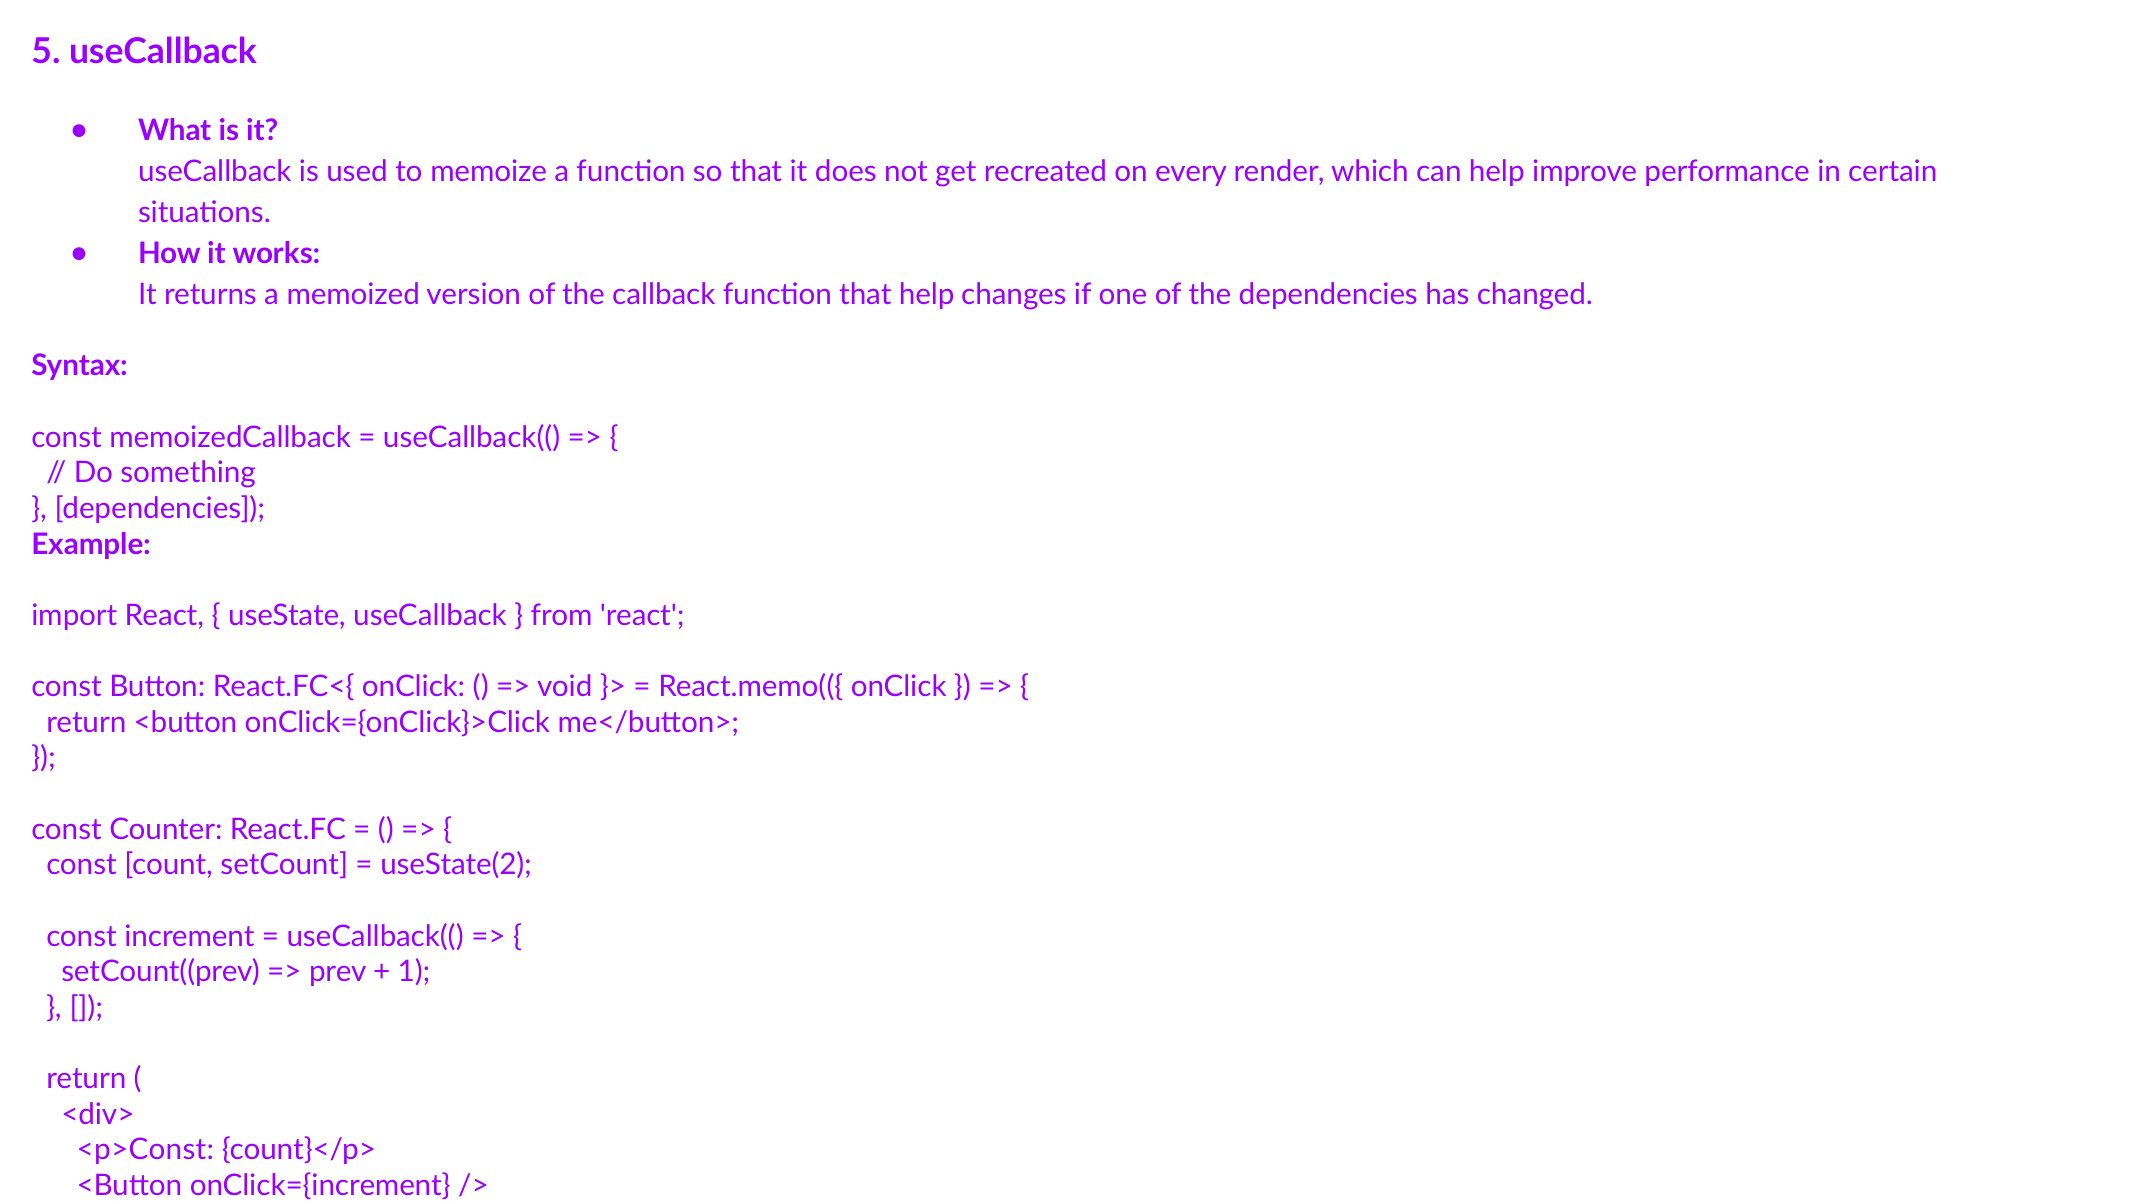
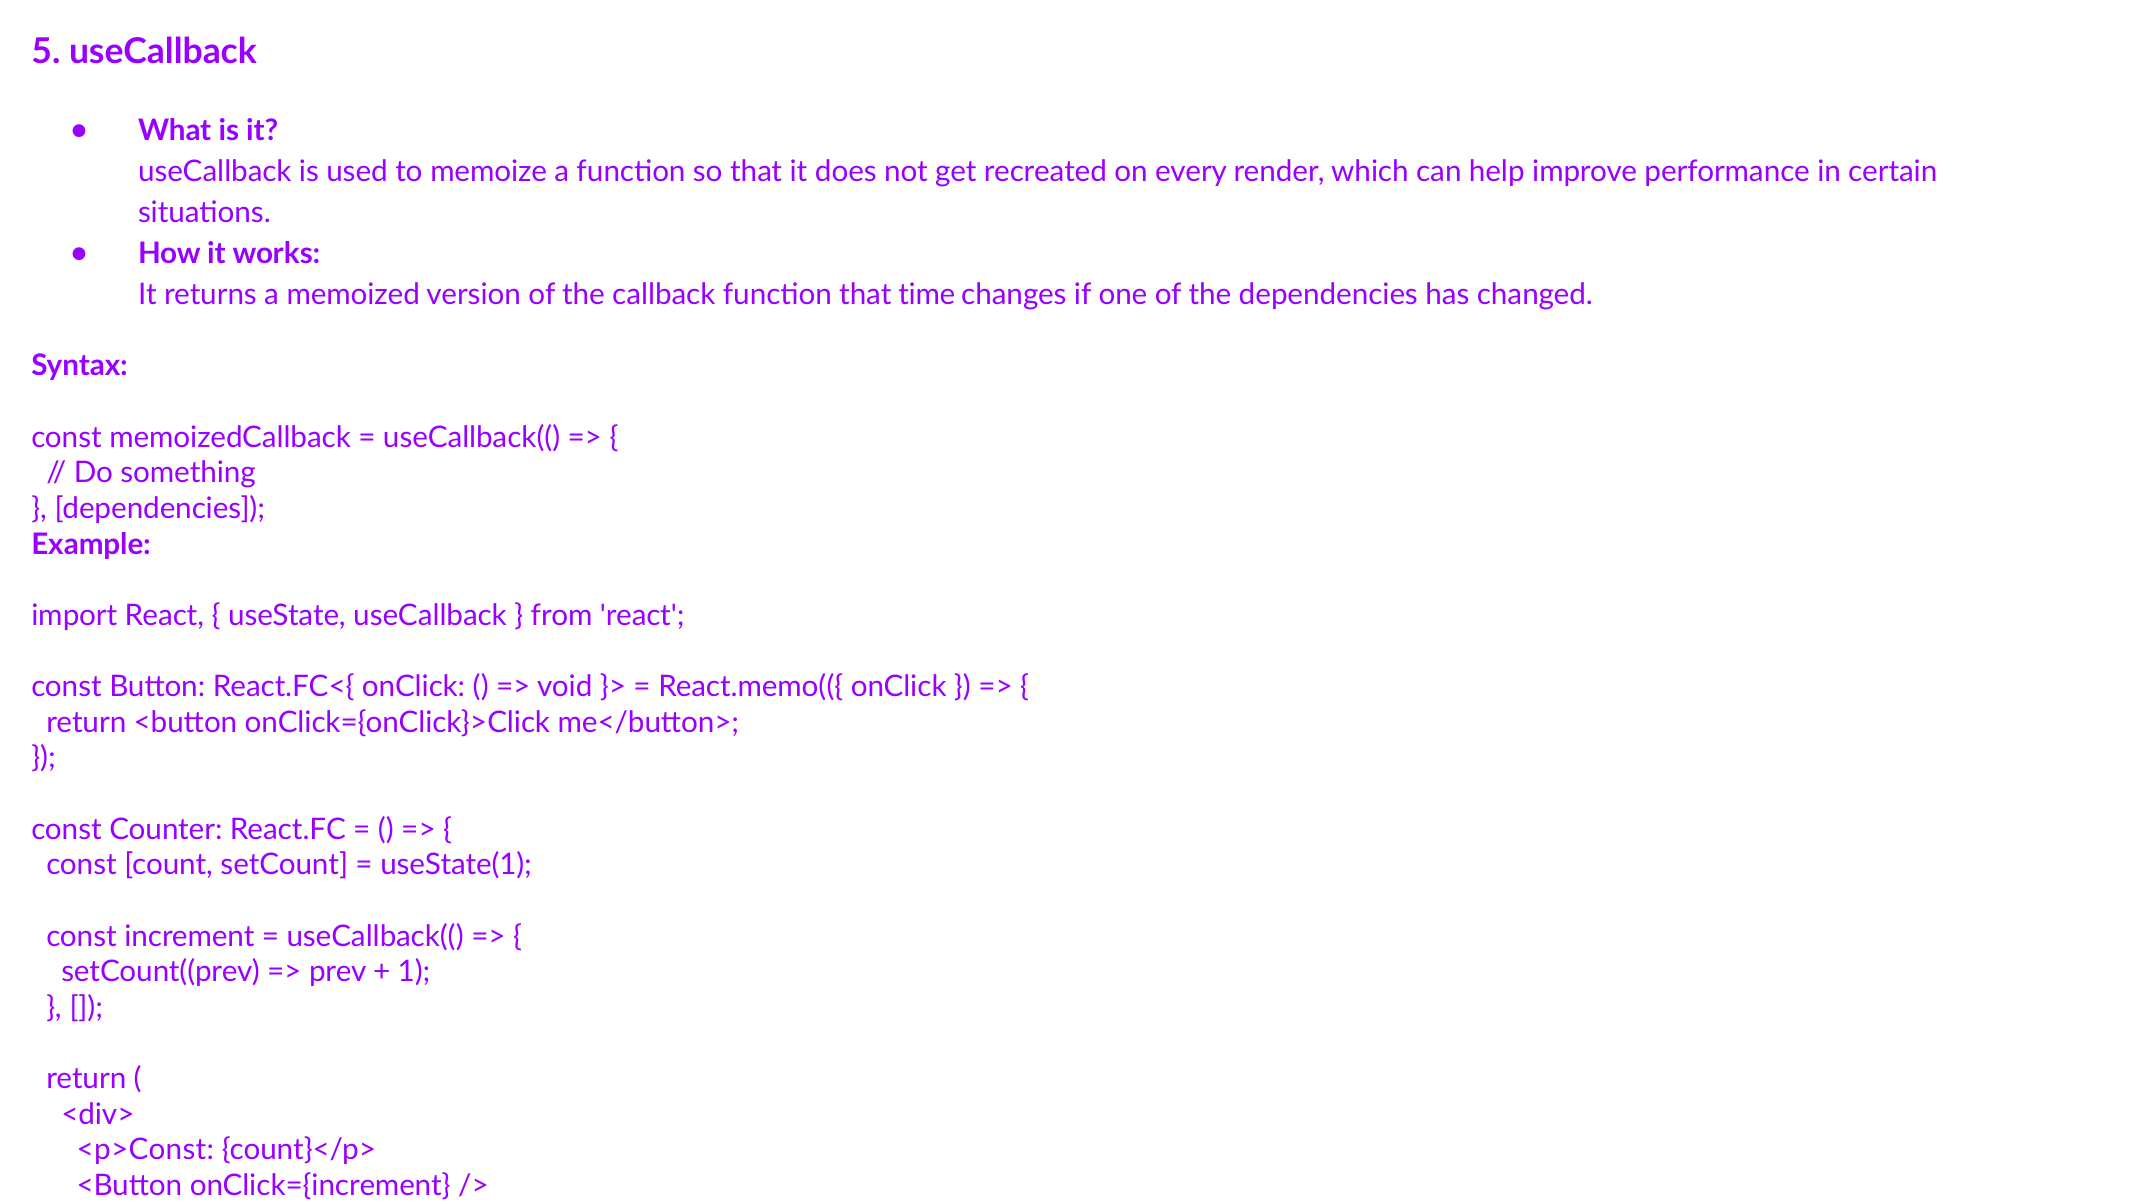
that help: help -> time (927, 295)
useState(2: useState(2 -> useState(1 (456, 865)
